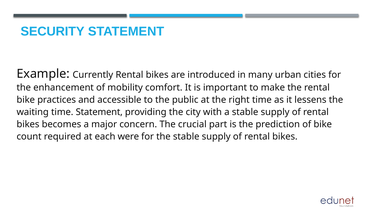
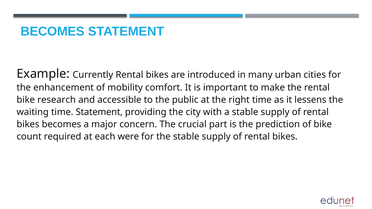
SECURITY: SECURITY -> BECOMES (52, 31)
practices: practices -> research (57, 100)
